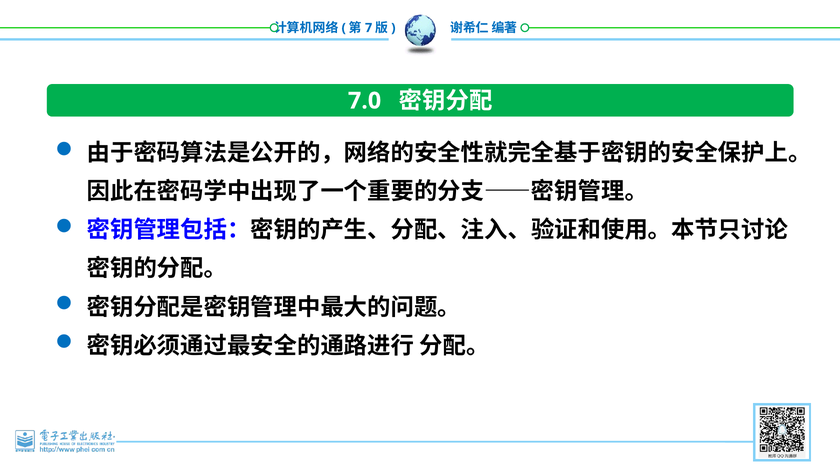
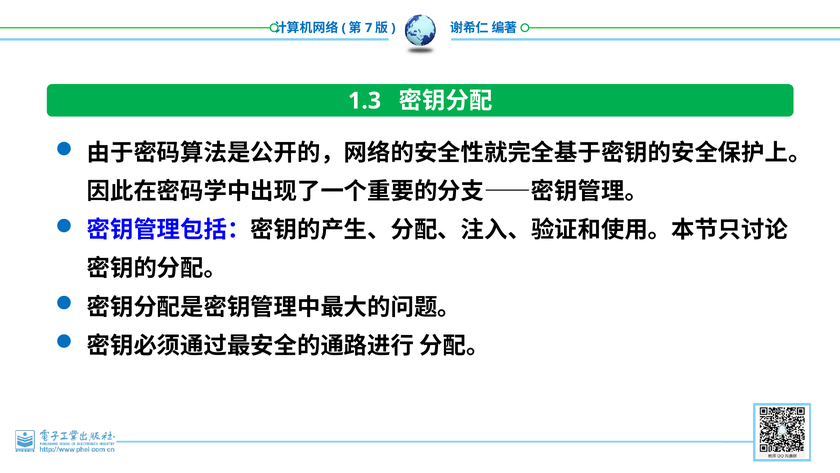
7.0: 7.0 -> 1.3 (365, 101)
